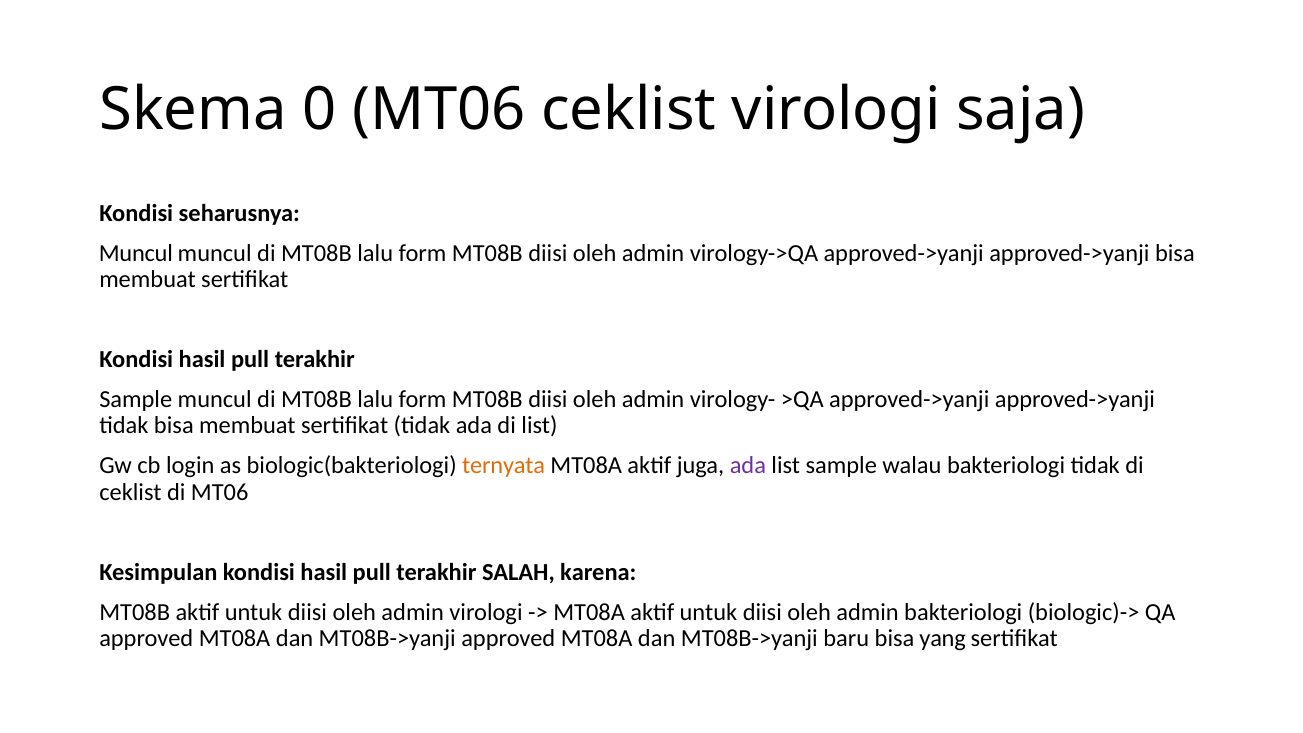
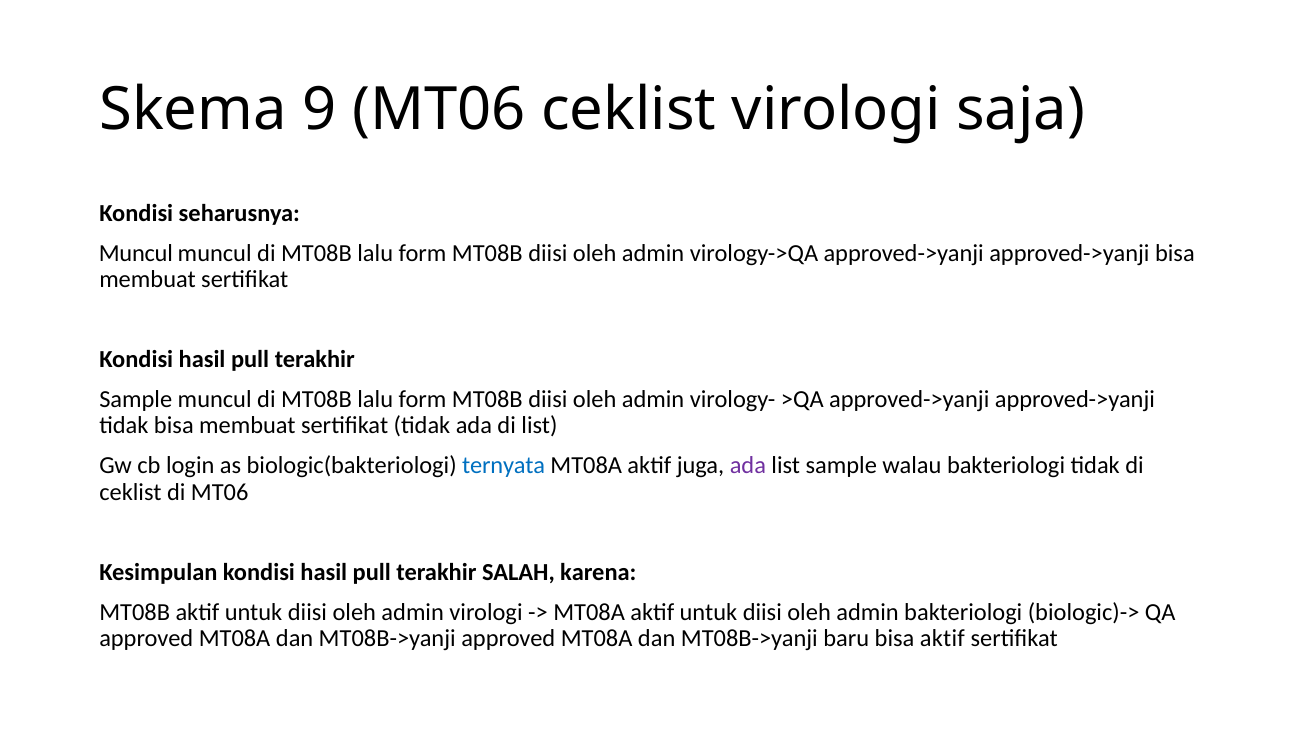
0: 0 -> 9 (319, 109)
ternyata colour: orange -> blue (504, 466)
bisa yang: yang -> aktif (942, 638)
